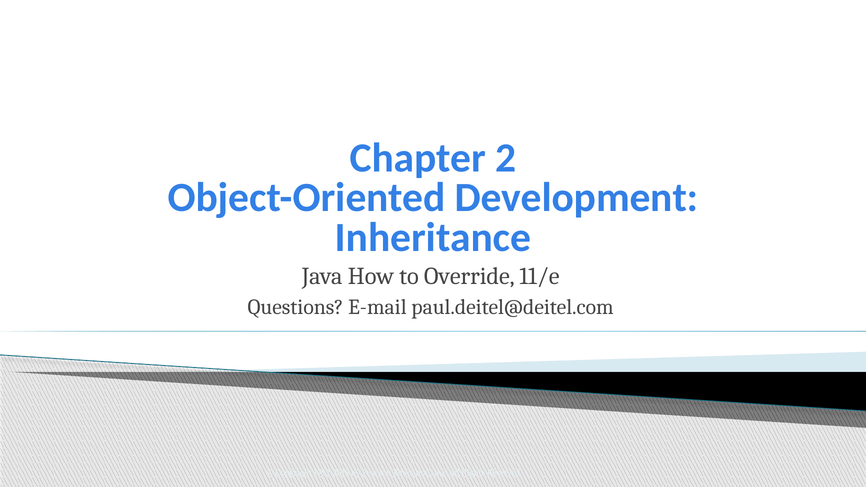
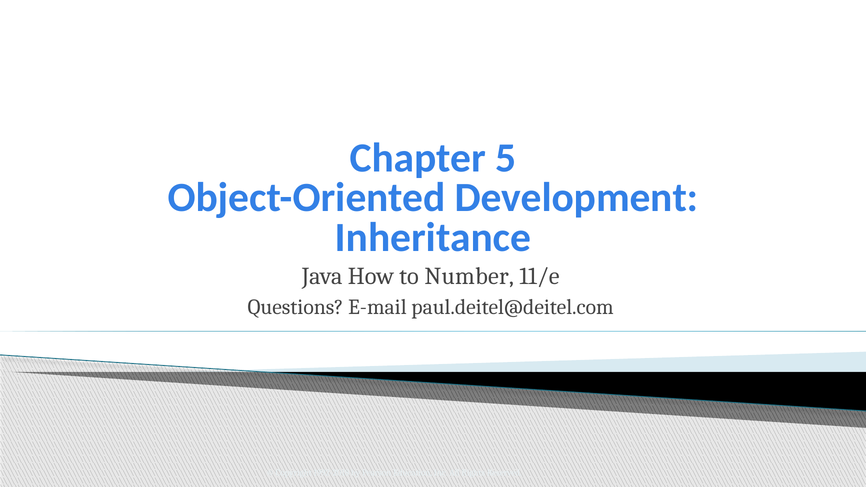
2: 2 -> 5 (506, 158)
Override: Override -> Number (469, 276)
